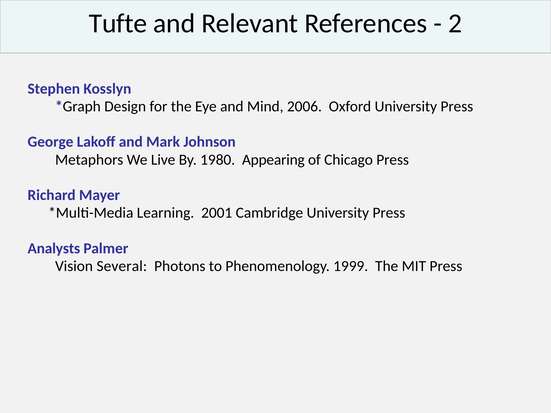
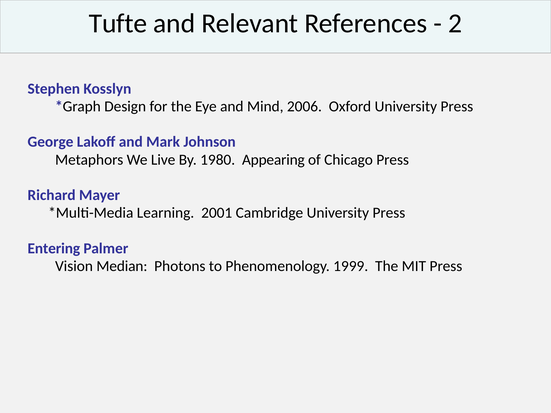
Analysts: Analysts -> Entering (54, 249)
Several: Several -> Median (122, 266)
